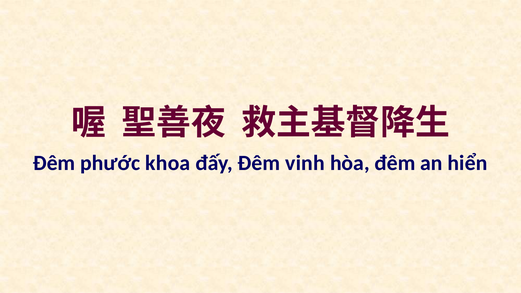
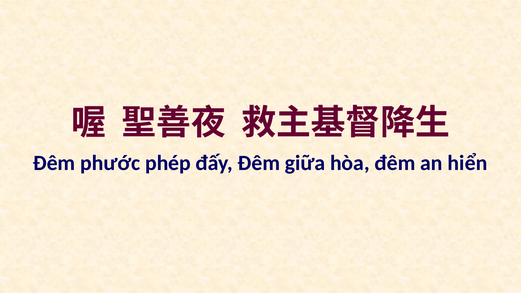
khoa: khoa -> phép (168, 163)
vinh: vinh -> giữa (305, 163)
